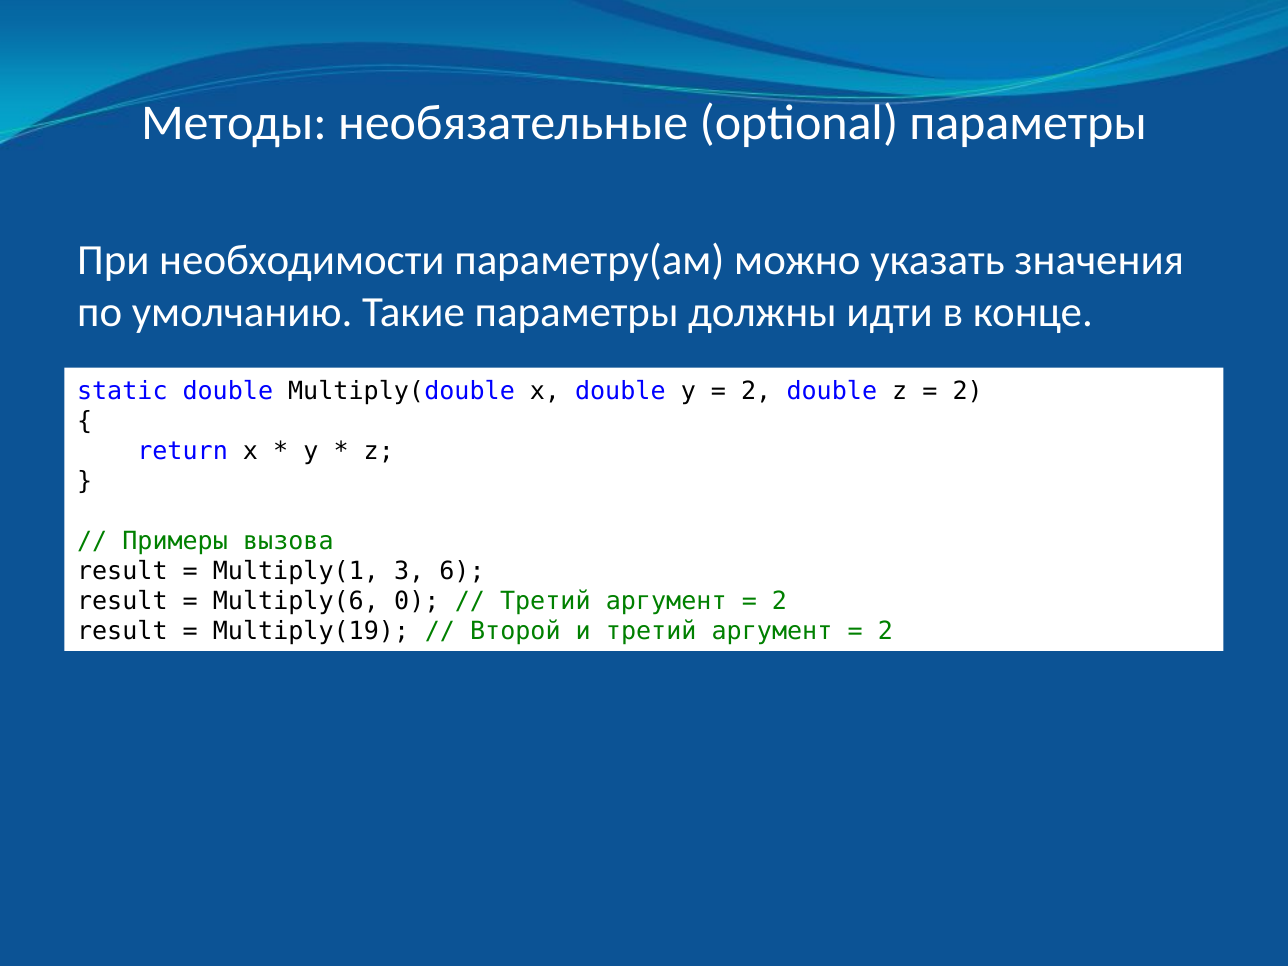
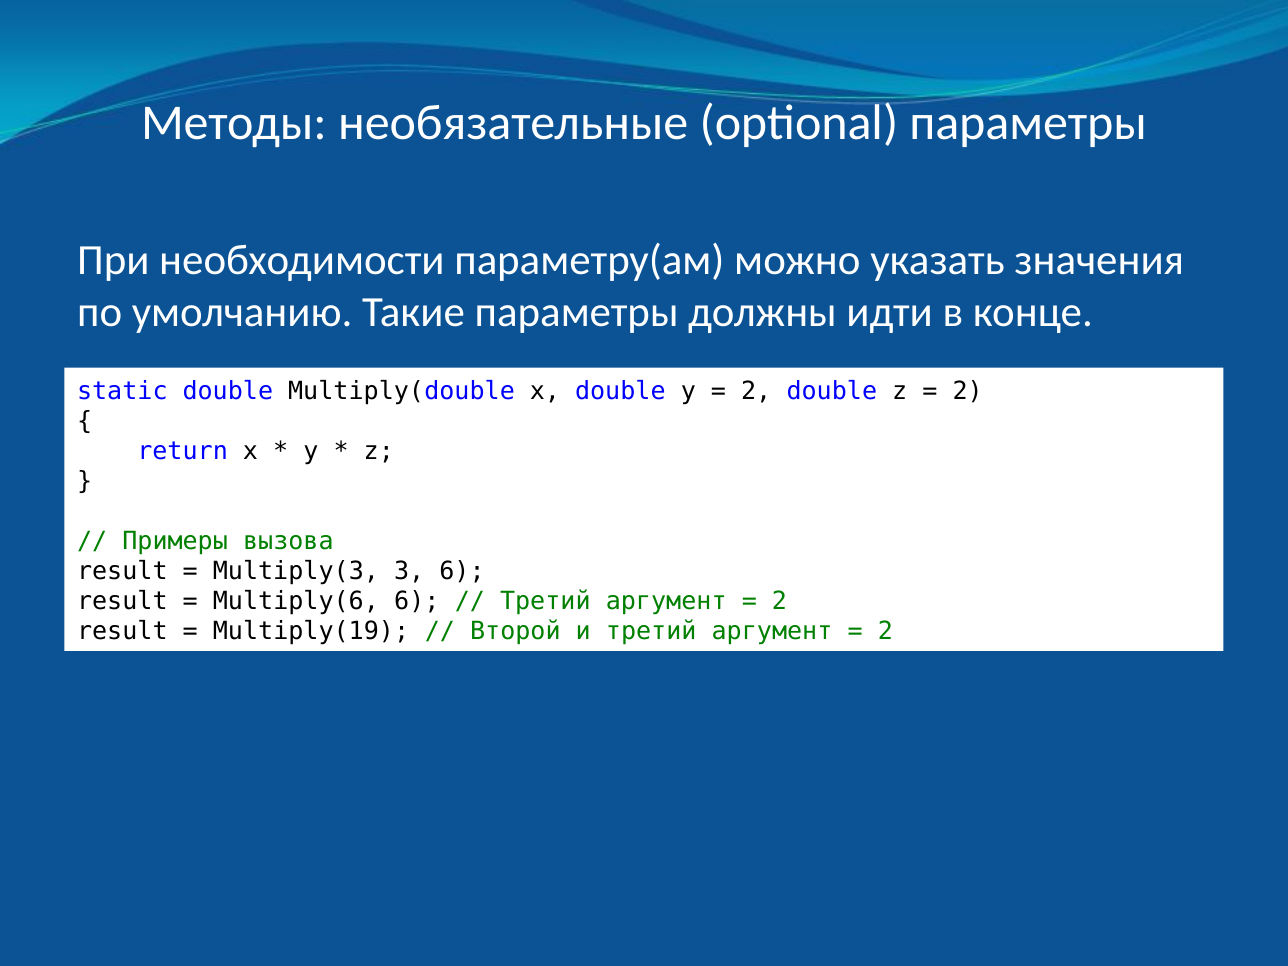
Multiply(1: Multiply(1 -> Multiply(3 (296, 571)
Multiply(6 0: 0 -> 6 (417, 601)
